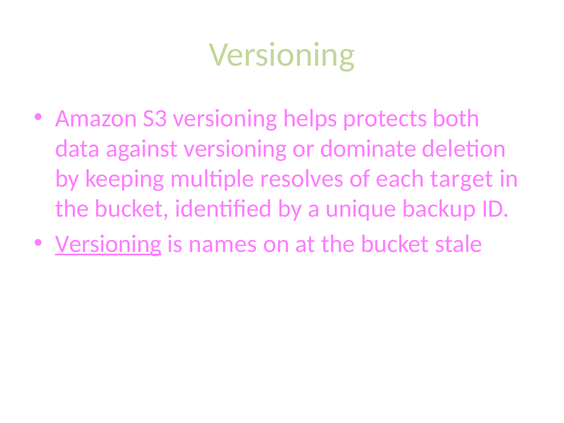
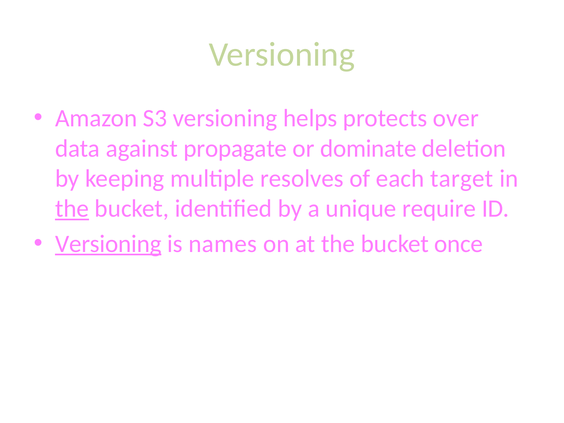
both: both -> over (456, 118)
against versioning: versioning -> propagate (235, 148)
the underline: none -> present (72, 209)
backup: backup -> require (439, 209)
stale: stale -> once (459, 244)
